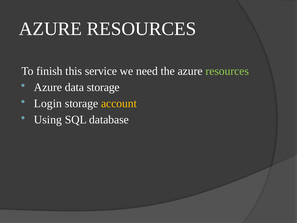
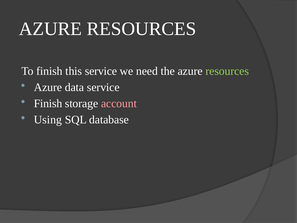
data storage: storage -> service (103, 87)
Login: Login -> Finish (48, 103)
account colour: yellow -> pink (119, 103)
